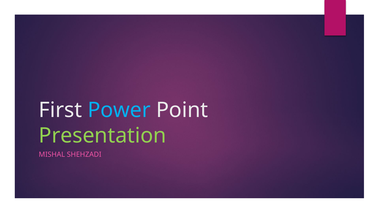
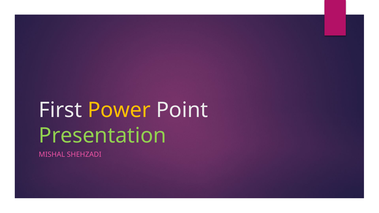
Power colour: light blue -> yellow (119, 110)
